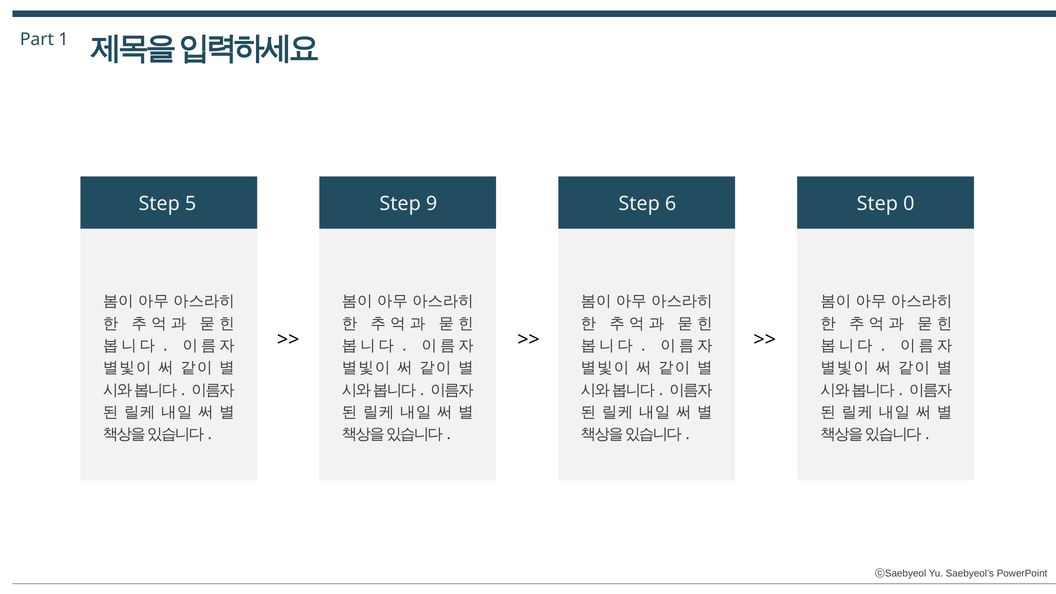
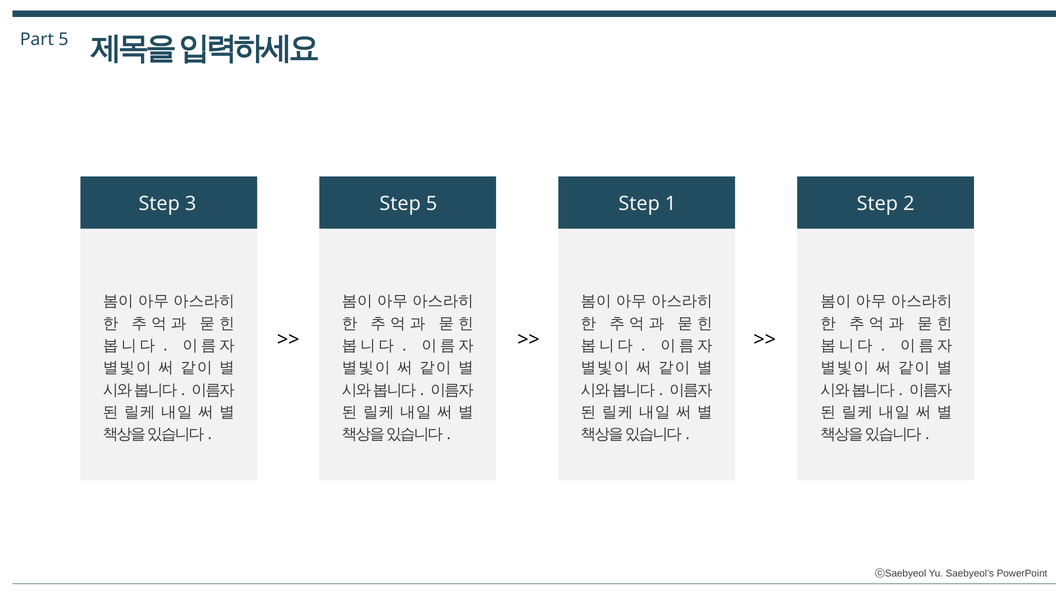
Part 1: 1 -> 5 (63, 39)
5: 5 -> 3 (191, 203)
Step 9: 9 -> 5 (432, 203)
6: 6 -> 1 (671, 203)
0: 0 -> 2 (909, 203)
